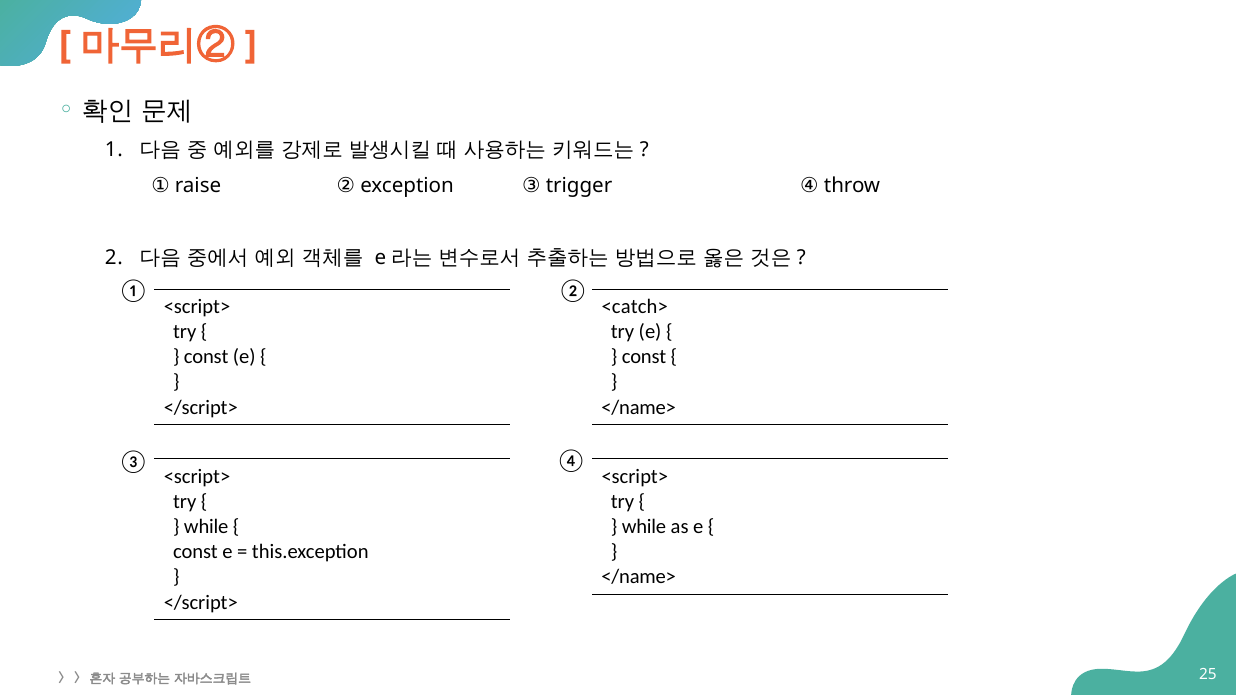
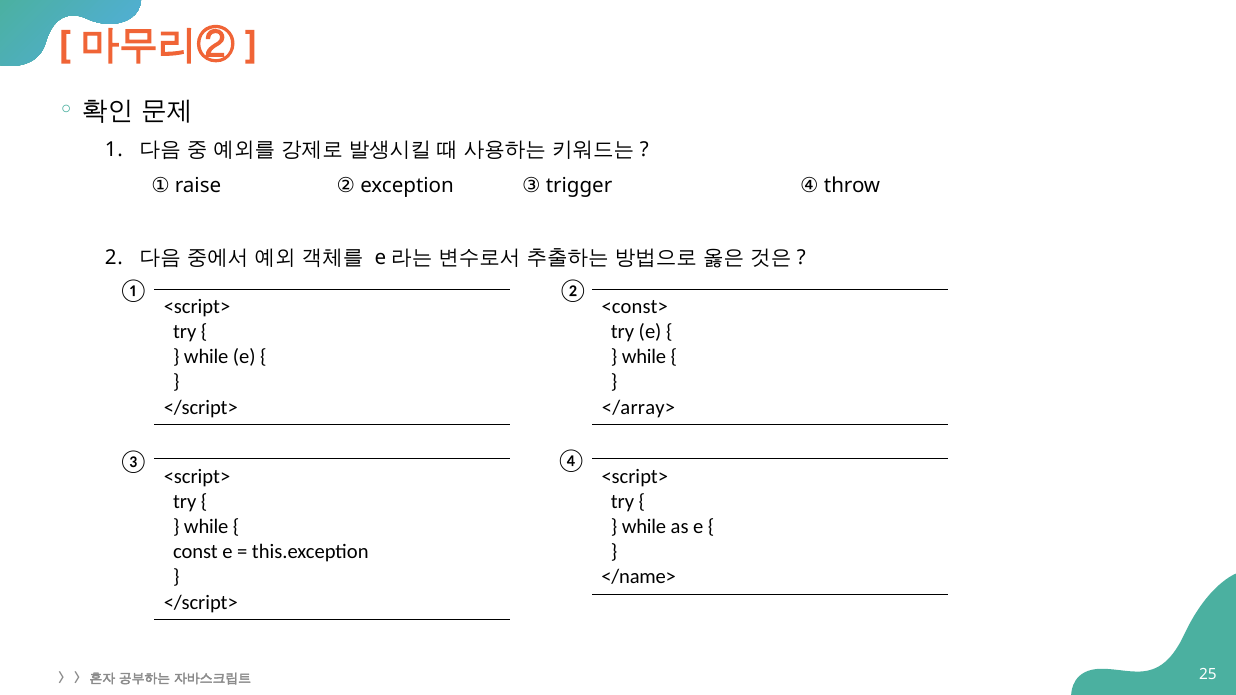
<catch>: <catch> -> <const> (635, 307)
const: const -> while (206, 357)
const: const -> while (644, 357)
</name>: </name> -> </array> (638, 407)
